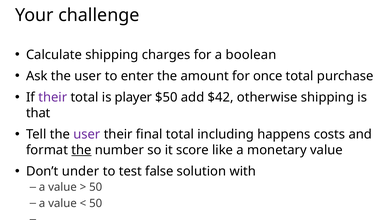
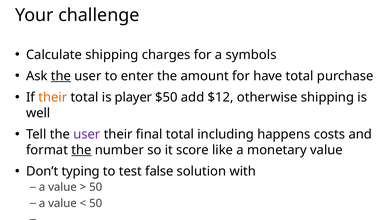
boolean: boolean -> symbols (251, 55)
the underline: none -> present (61, 76)
once: once -> have (268, 76)
their colour: purple -> orange (53, 97)
$42: $42 -> $12 (221, 97)
that: that -> well (38, 113)
under: under -> typing (81, 171)
